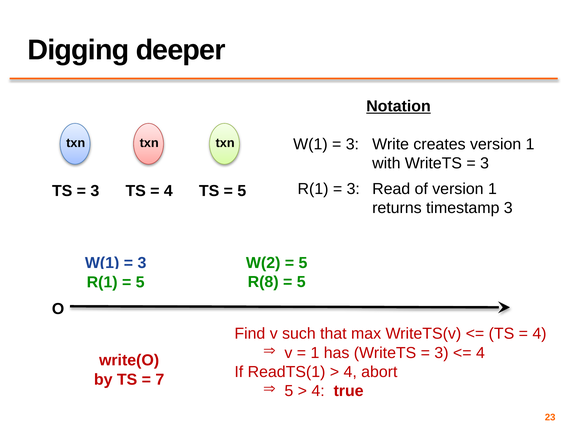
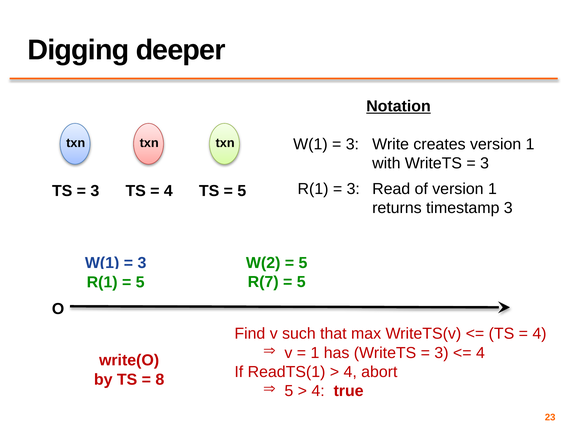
R(8: R(8 -> R(7 (263, 282)
7: 7 -> 8 (160, 379)
